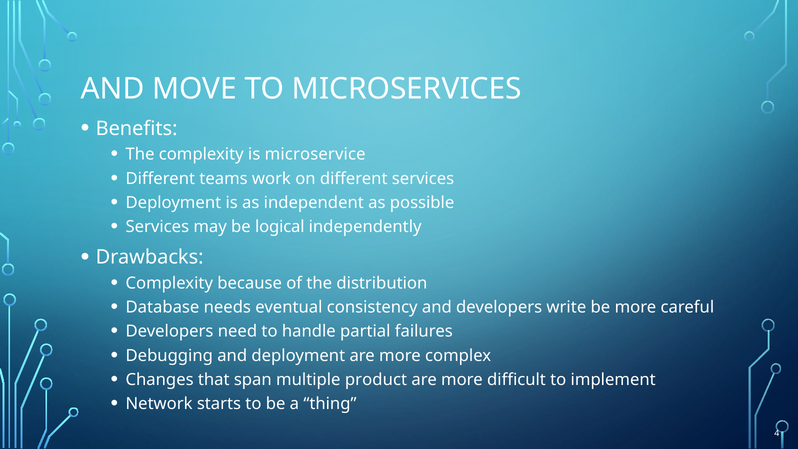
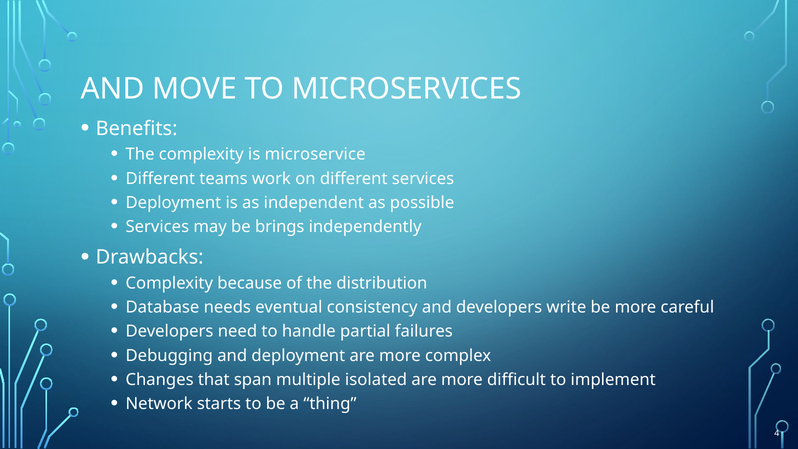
logical: logical -> brings (280, 227)
product: product -> isolated (376, 380)
